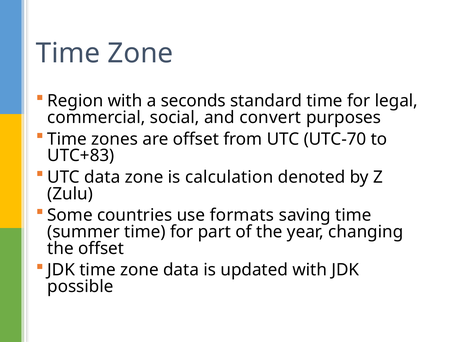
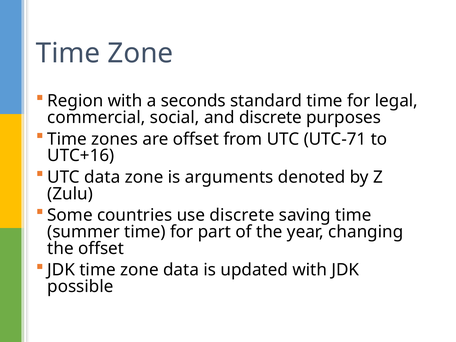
and convert: convert -> discrete (270, 118)
UTC-70: UTC-70 -> UTC-71 (335, 139)
UTC+83: UTC+83 -> UTC+16 (81, 156)
calculation: calculation -> arguments (229, 177)
use formats: formats -> discrete (242, 215)
